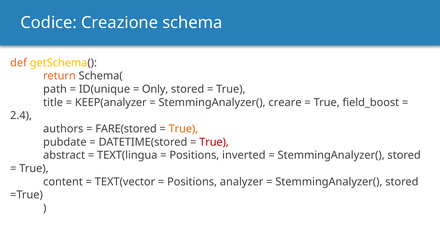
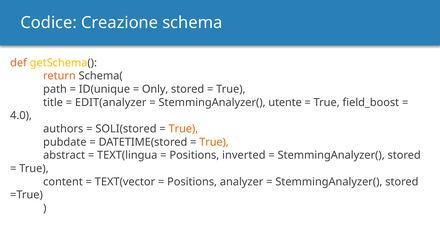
KEEP(analyzer: KEEP(analyzer -> EDIT(analyzer (111, 102)
creare: creare -> utente (285, 102)
2.4: 2.4 -> 4.0 (21, 115)
FARE(stored: FARE(stored -> SOLI(stored (126, 129)
True colour: red -> orange (214, 142)
